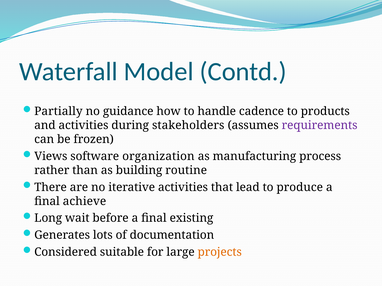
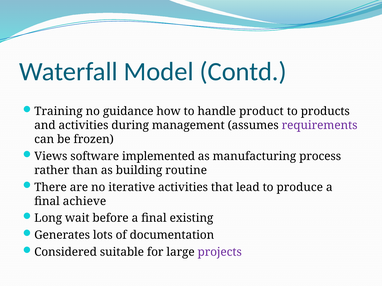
Partially: Partially -> Training (58, 112)
cadence: cadence -> product (261, 112)
stakeholders: stakeholders -> management (188, 126)
organization: organization -> implemented (159, 157)
projects colour: orange -> purple (220, 252)
